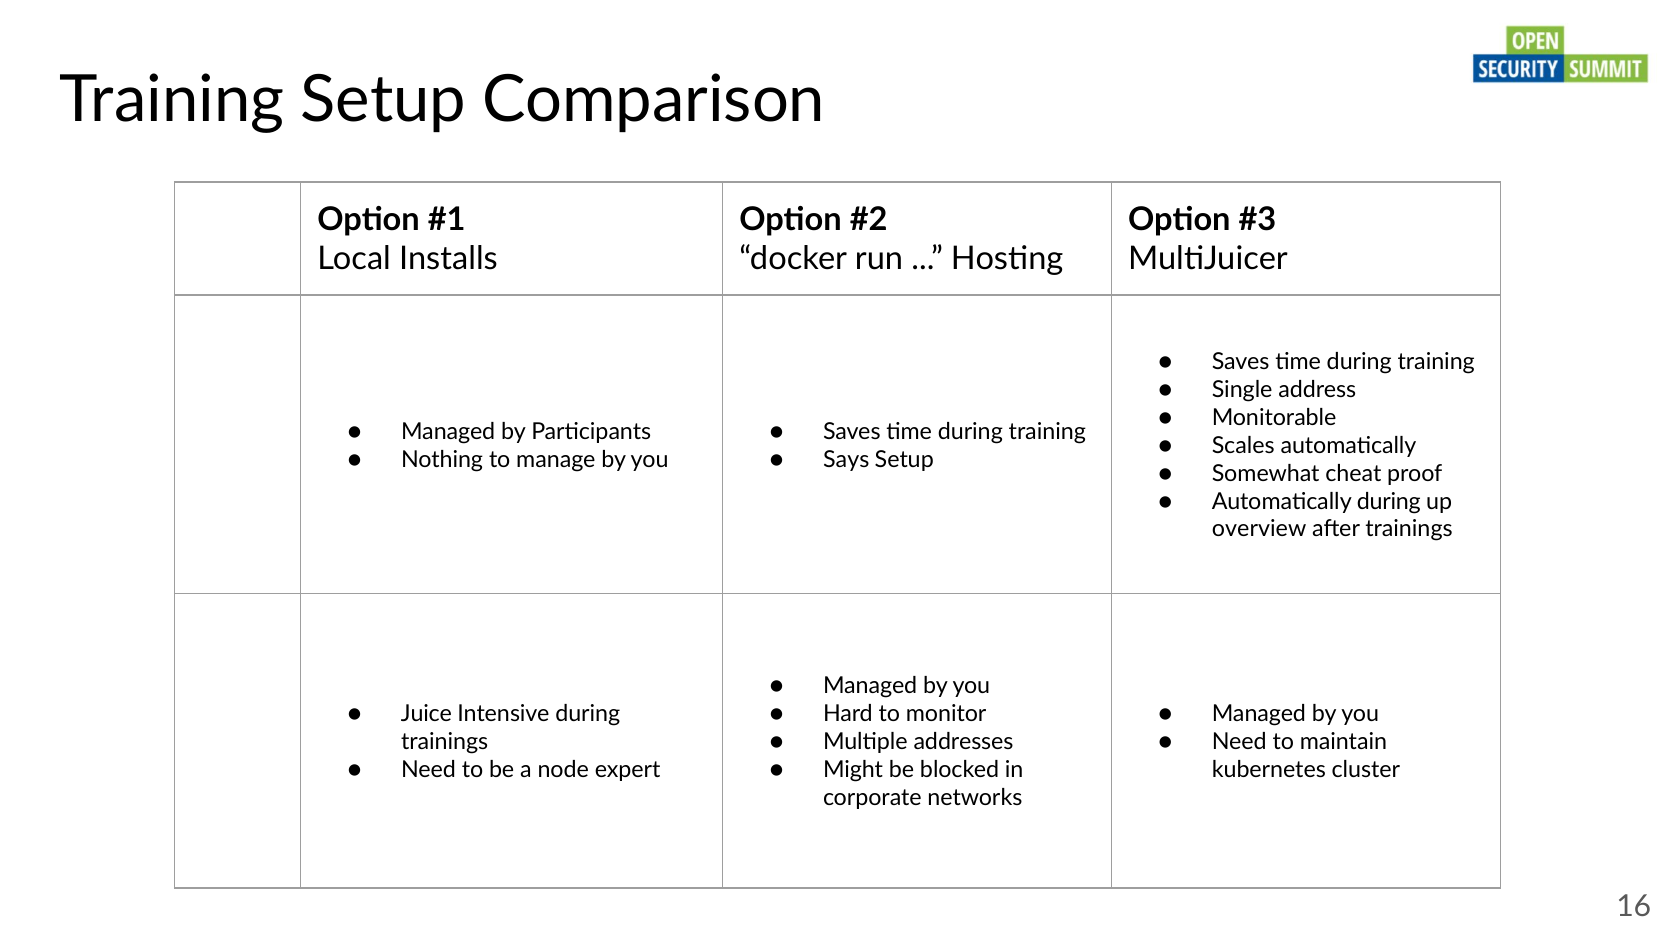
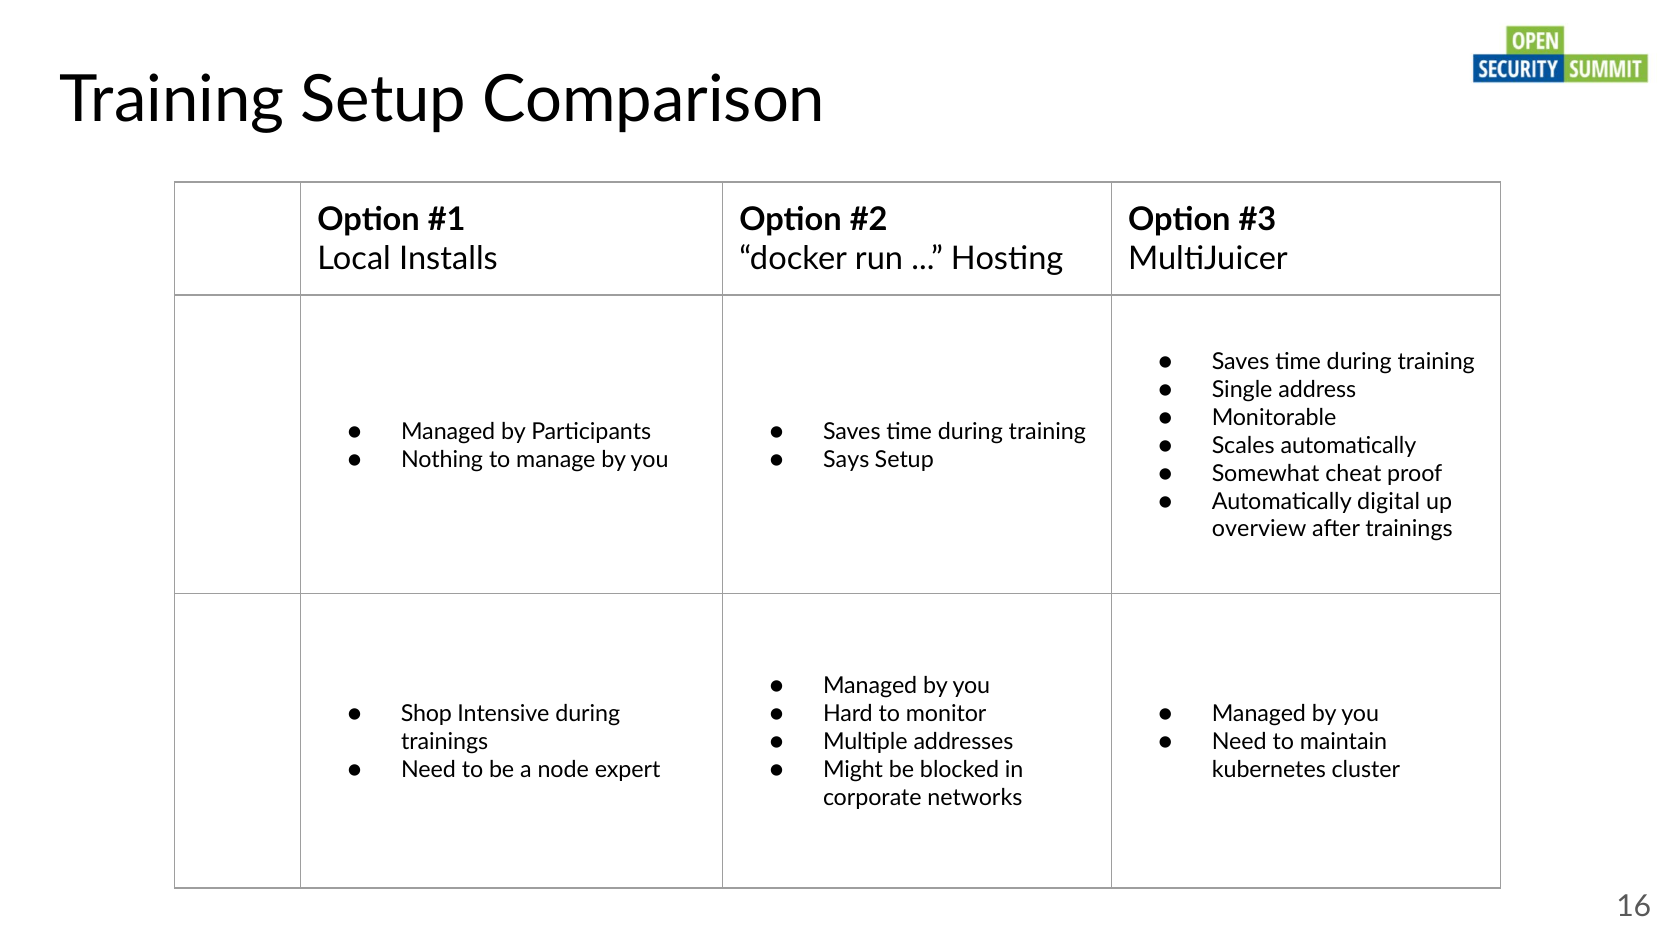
Automatically during: during -> digital (1389, 502)
Juice: Juice -> Shop (426, 714)
